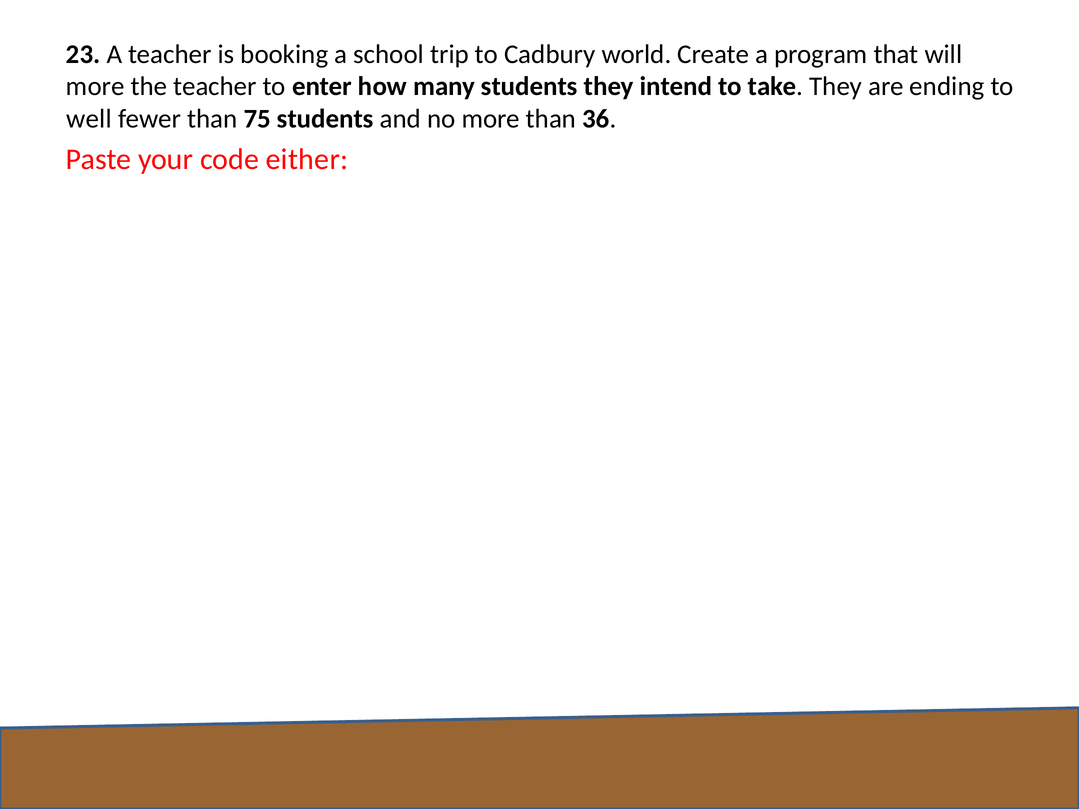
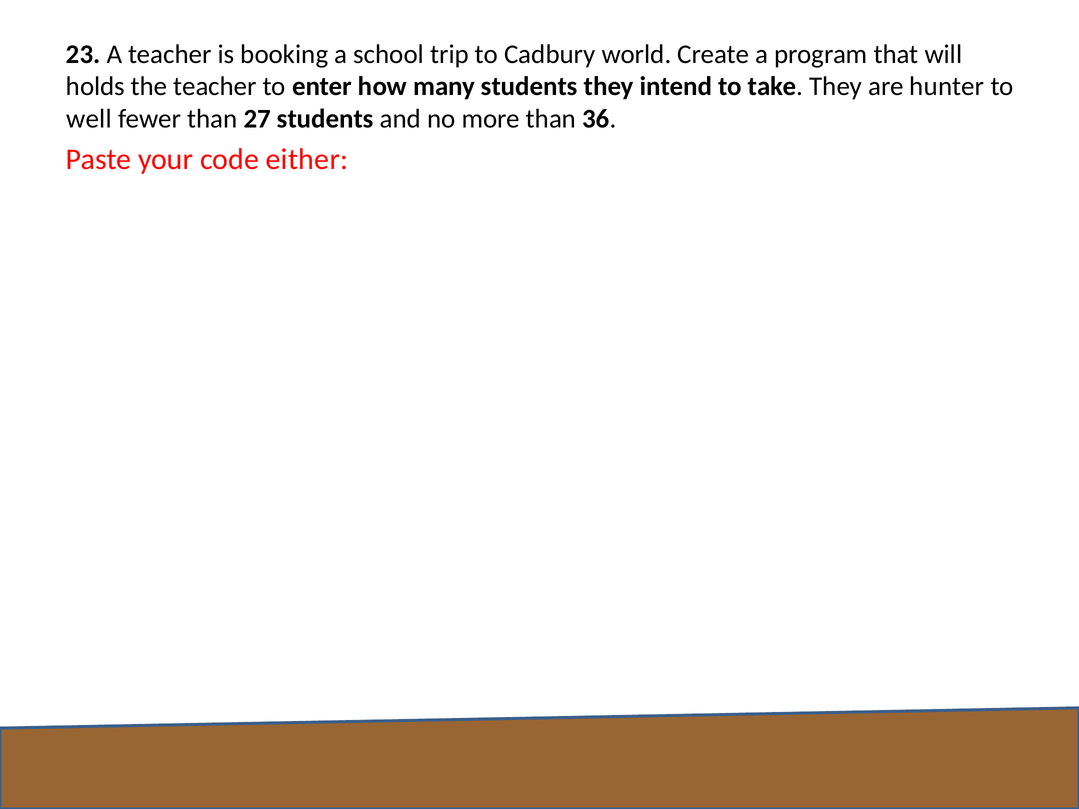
more: more -> holds (95, 87)
ending: ending -> hunter (947, 87)
75: 75 -> 27 (257, 119)
